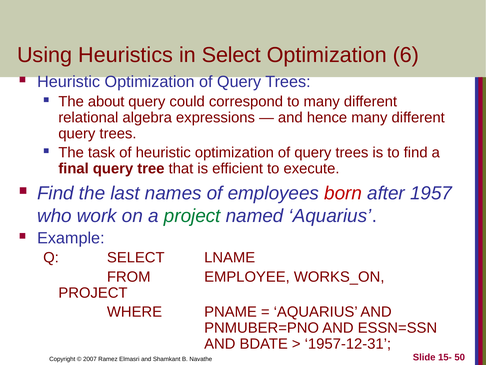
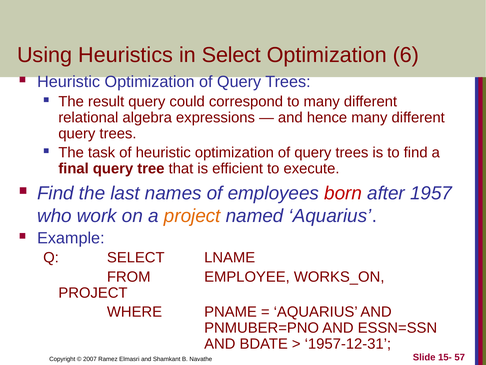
about: about -> result (106, 101)
project colour: green -> orange (192, 216)
50: 50 -> 57 (460, 357)
